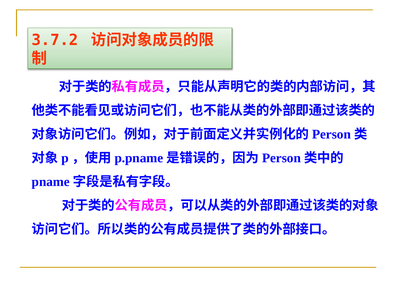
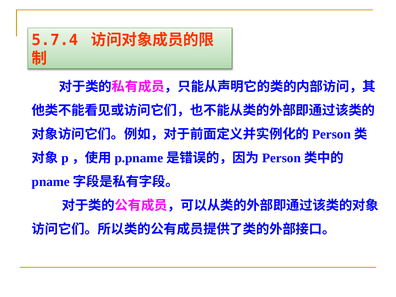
3.7.2: 3.7.2 -> 5.7.4 (55, 40)
